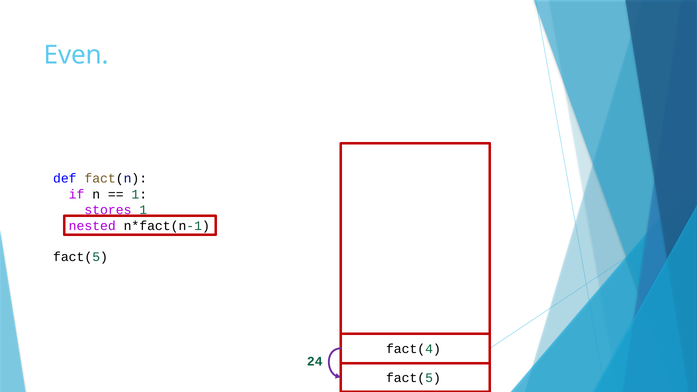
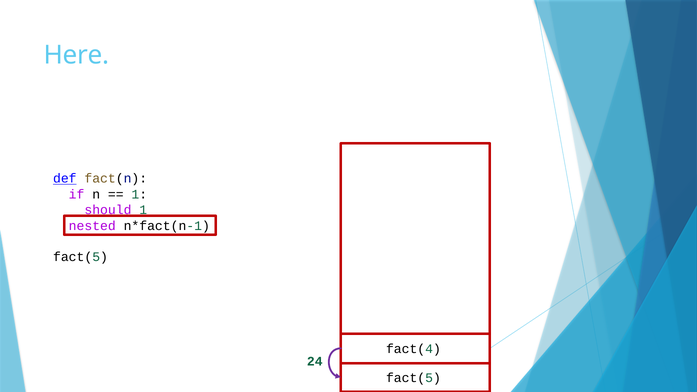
Even: Even -> Here (76, 55)
def underline: none -> present (65, 179)
stores: stores -> should (108, 210)
